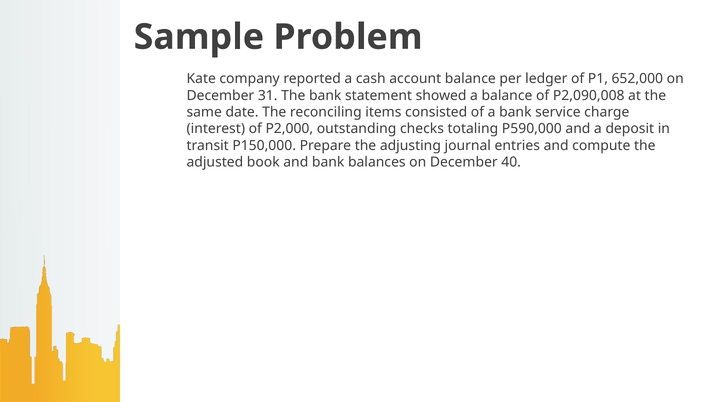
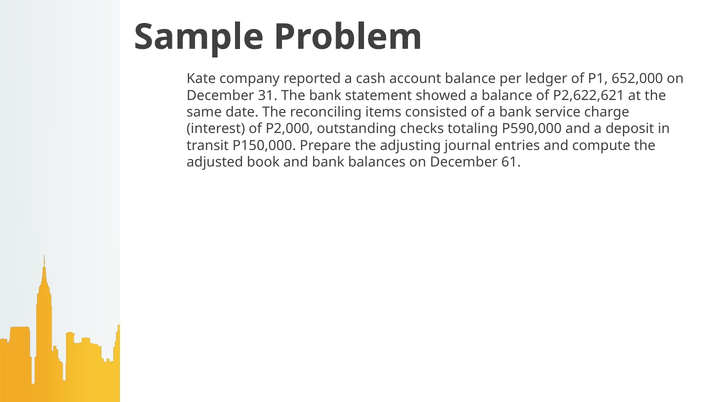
P2,090,008: P2,090,008 -> P2,622,621 (589, 95)
40: 40 -> 61 (511, 162)
